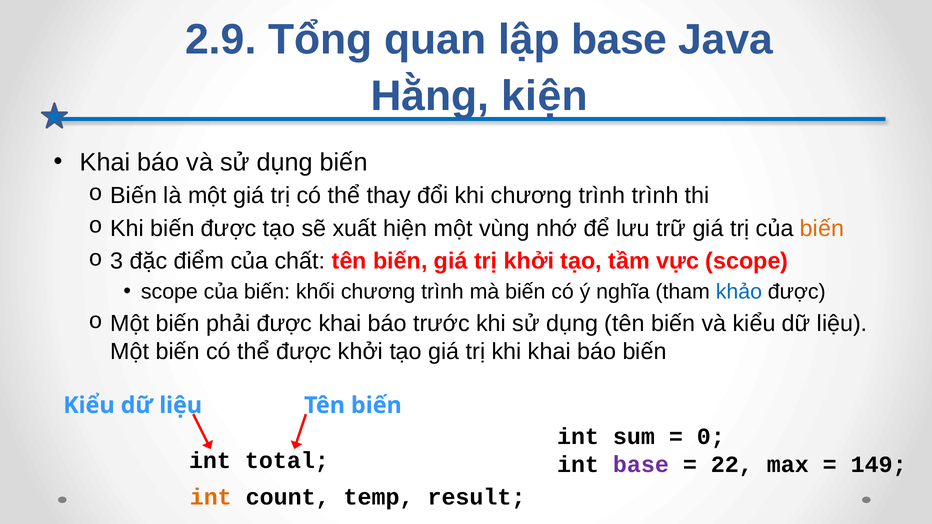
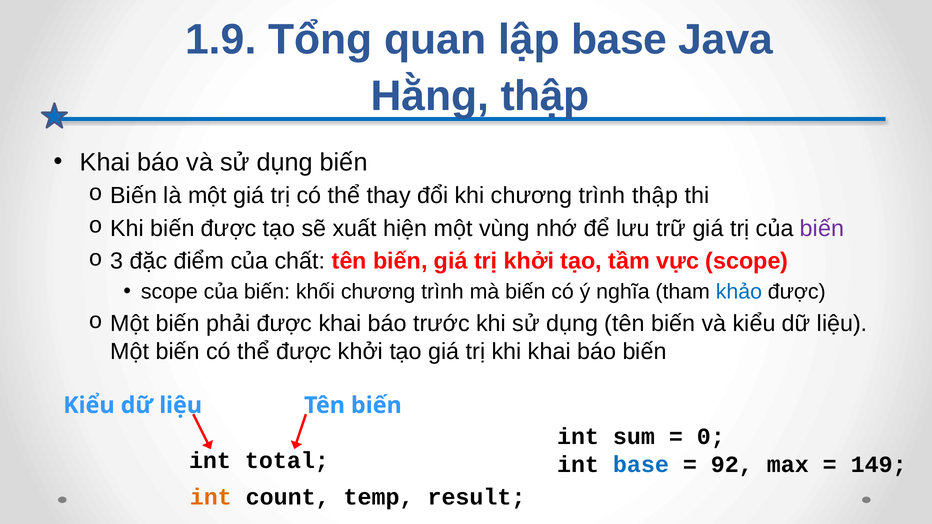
2.9: 2.9 -> 1.9 (221, 40)
Hằng kiện: kiện -> thập (545, 96)
trình trình: trình -> thập (655, 196)
biến colour: orange -> purple (822, 229)
base colour: purple -> blue (641, 465)
22: 22 -> 92 (732, 465)
